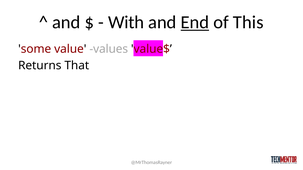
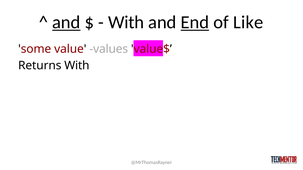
and underline: none -> present (66, 22)
This: This -> Like (248, 22)
Returns That: That -> With (77, 66)
